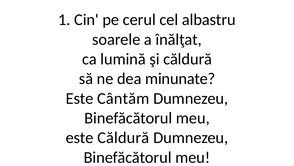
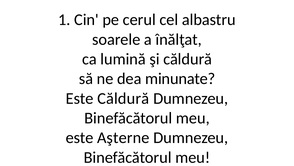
Este Cântăm: Cântăm -> Căldură (123, 98)
este Căldură: Căldură -> Aşterne (123, 137)
